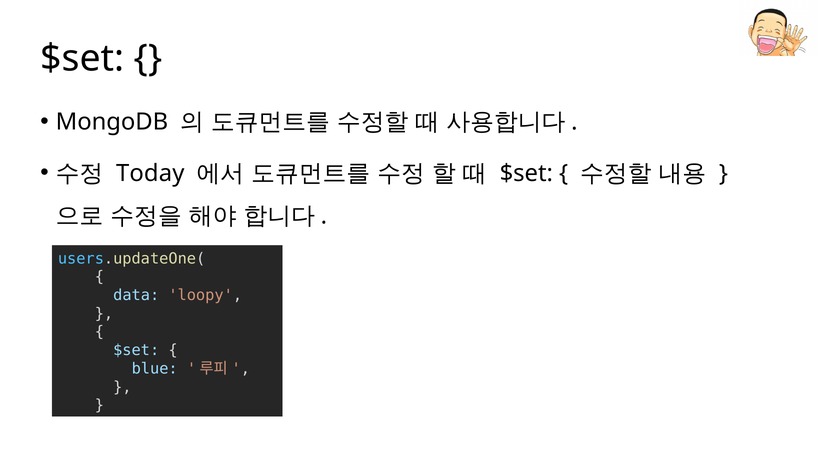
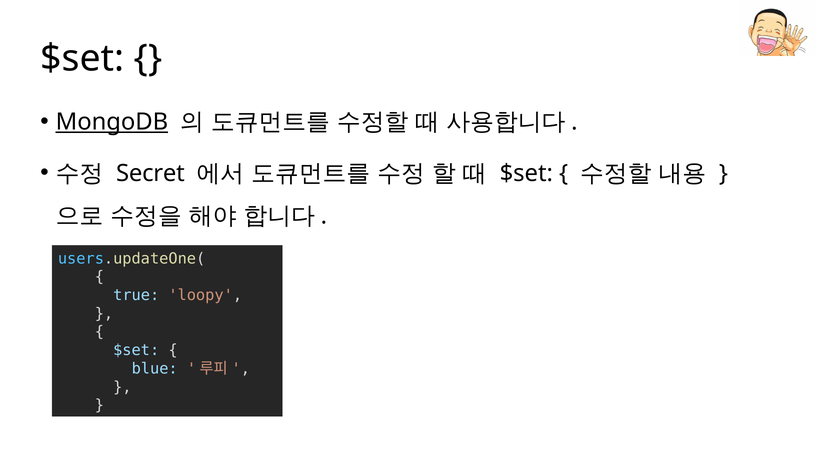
MongoDB underline: none -> present (112, 122)
Today: Today -> Secret (150, 174)
data: data -> true (136, 296)
